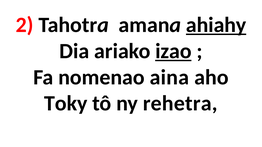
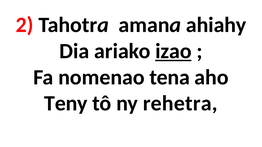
ahiahy underline: present -> none (216, 25)
aina: aina -> tena (170, 77)
Toky: Toky -> Teny (66, 104)
